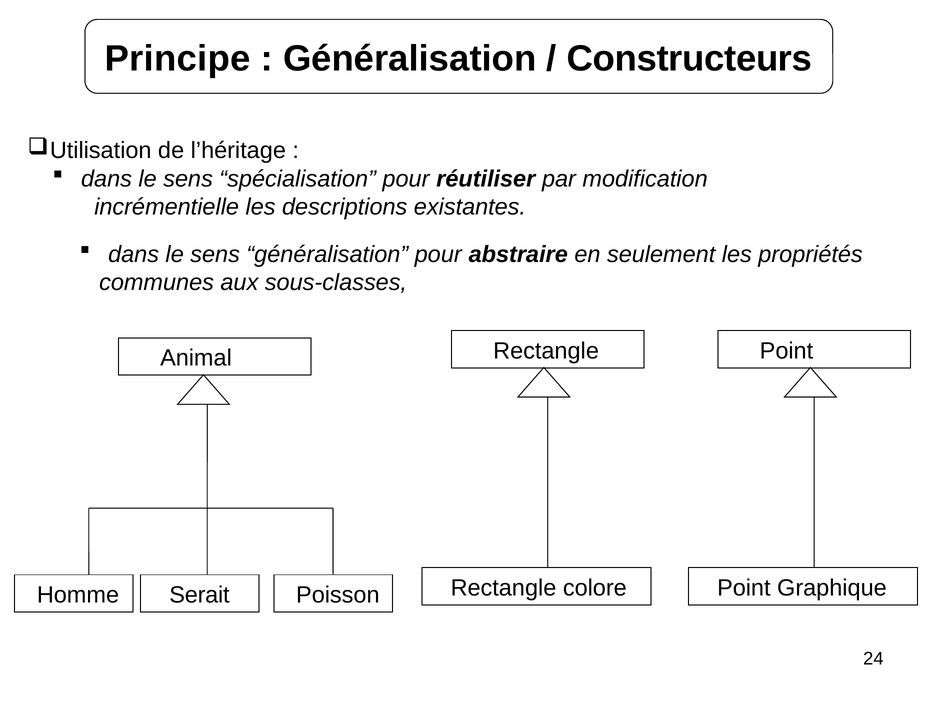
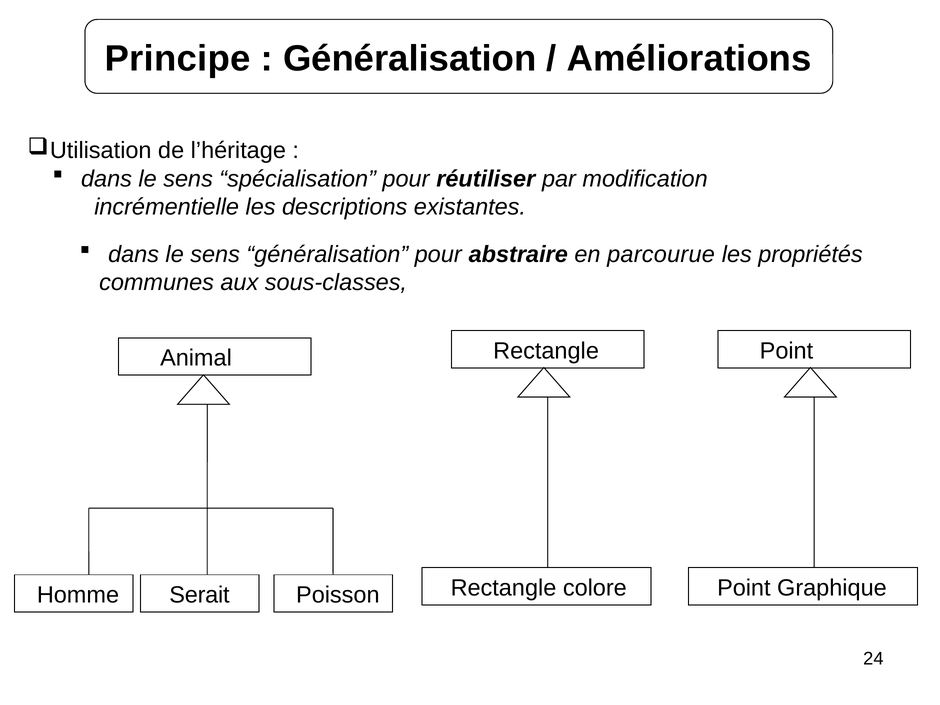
Constructeurs: Constructeurs -> Améliorations (689, 59)
seulement: seulement -> parcourue (661, 254)
